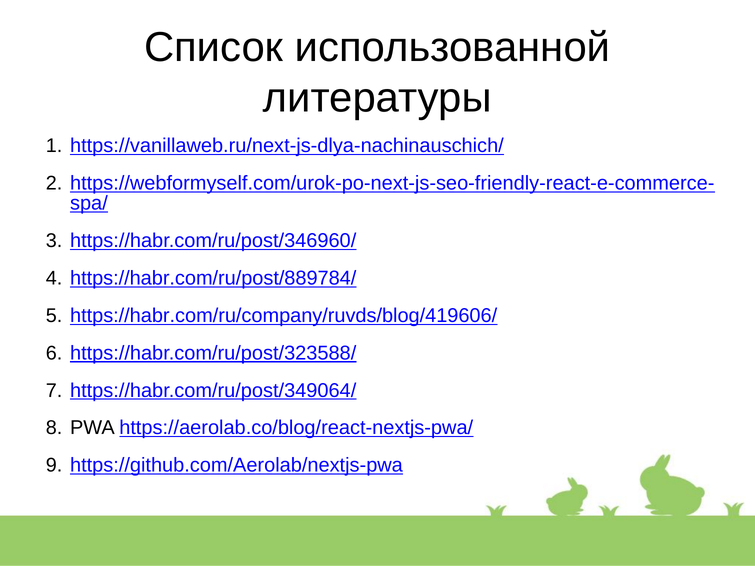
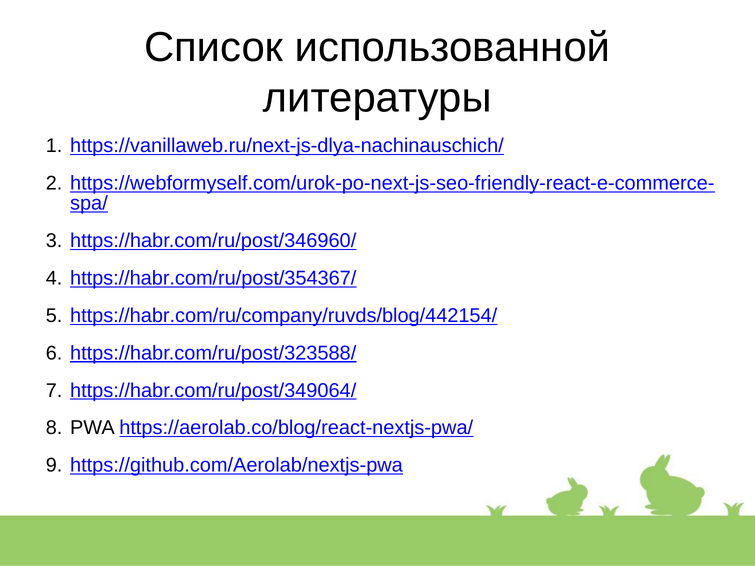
https://habr.com/ru/post/889784/: https://habr.com/ru/post/889784/ -> https://habr.com/ru/post/354367/ (213, 278)
https://habr.com/ru/company/ruvds/blog/419606/: https://habr.com/ru/company/ruvds/blog/419606/ -> https://habr.com/ru/company/ruvds/blog/442154/ (284, 316)
